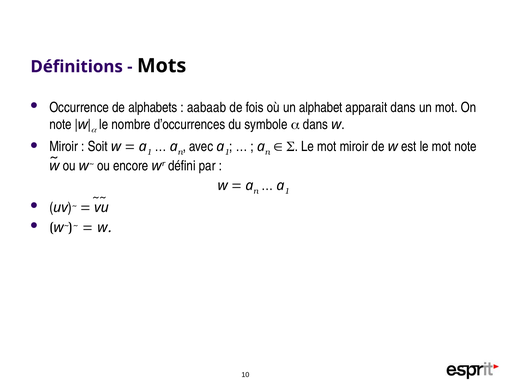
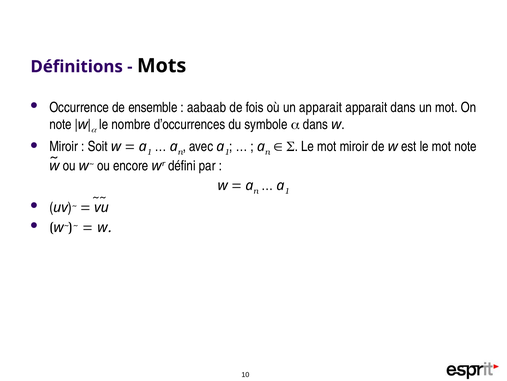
alphabets: alphabets -> ensemble (153, 107)
un alphabet: alphabet -> apparait (321, 107)
